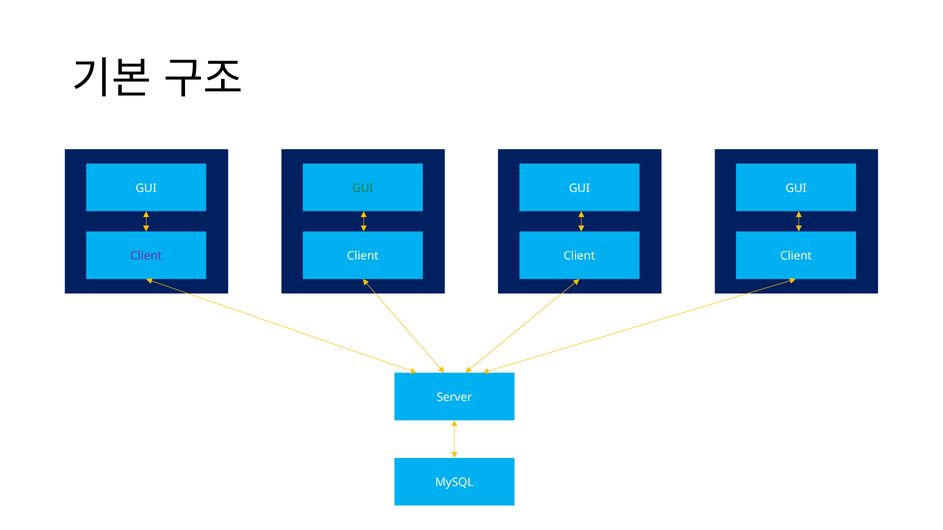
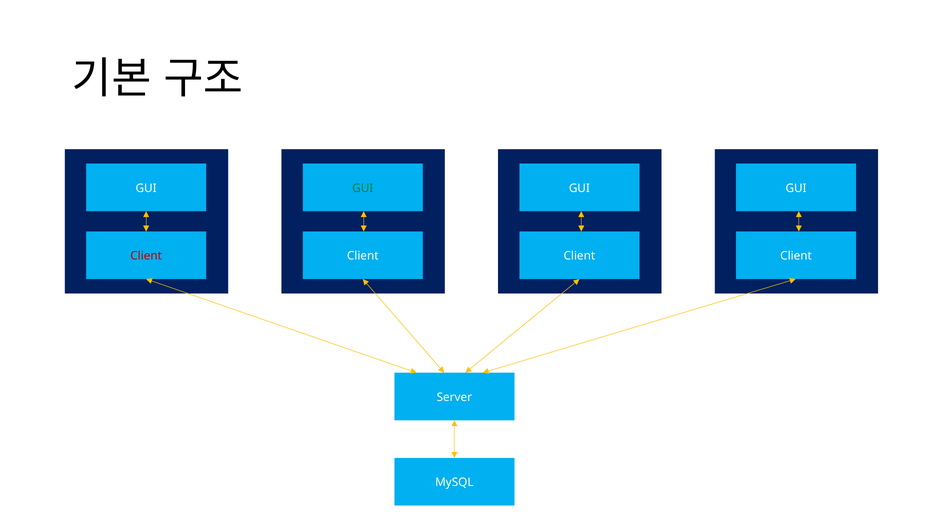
Client colour: purple -> red (146, 256)
